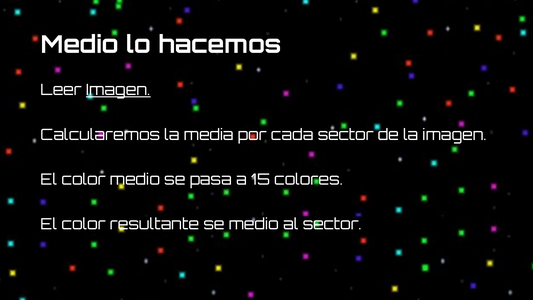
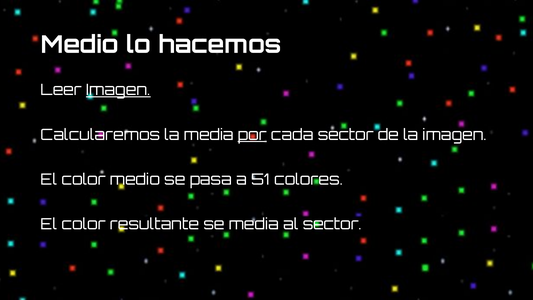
por underline: none -> present (252, 135)
15: 15 -> 51 (261, 180)
se medio: medio -> media (254, 224)
